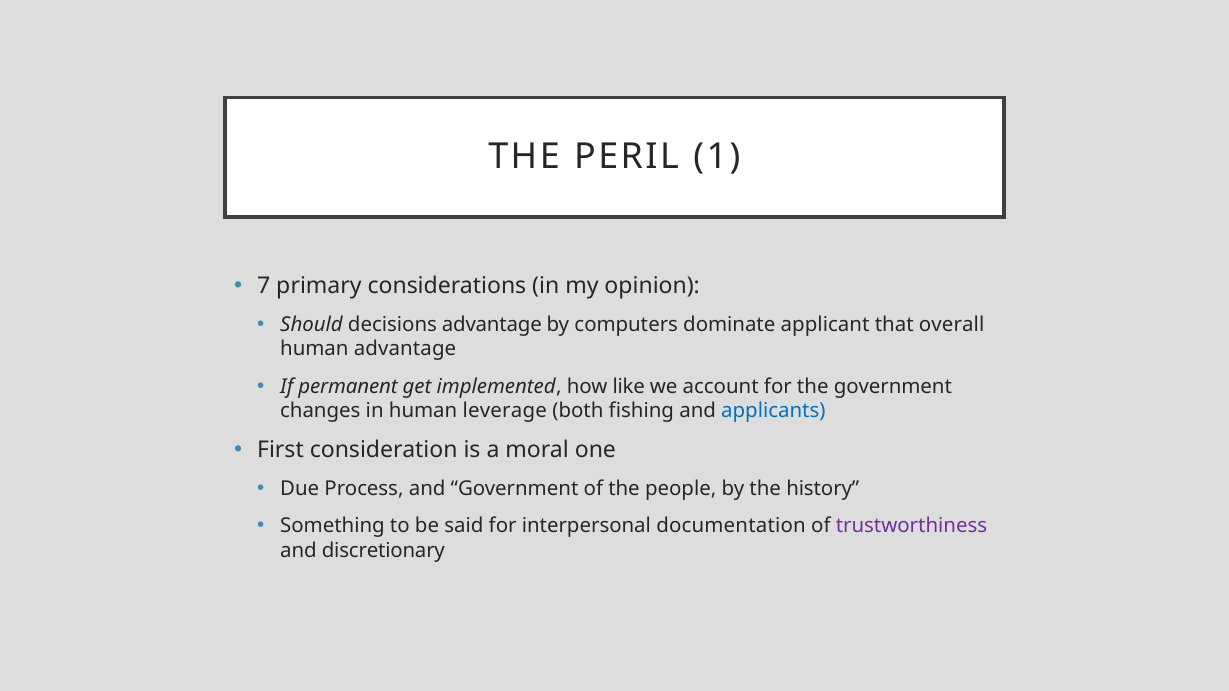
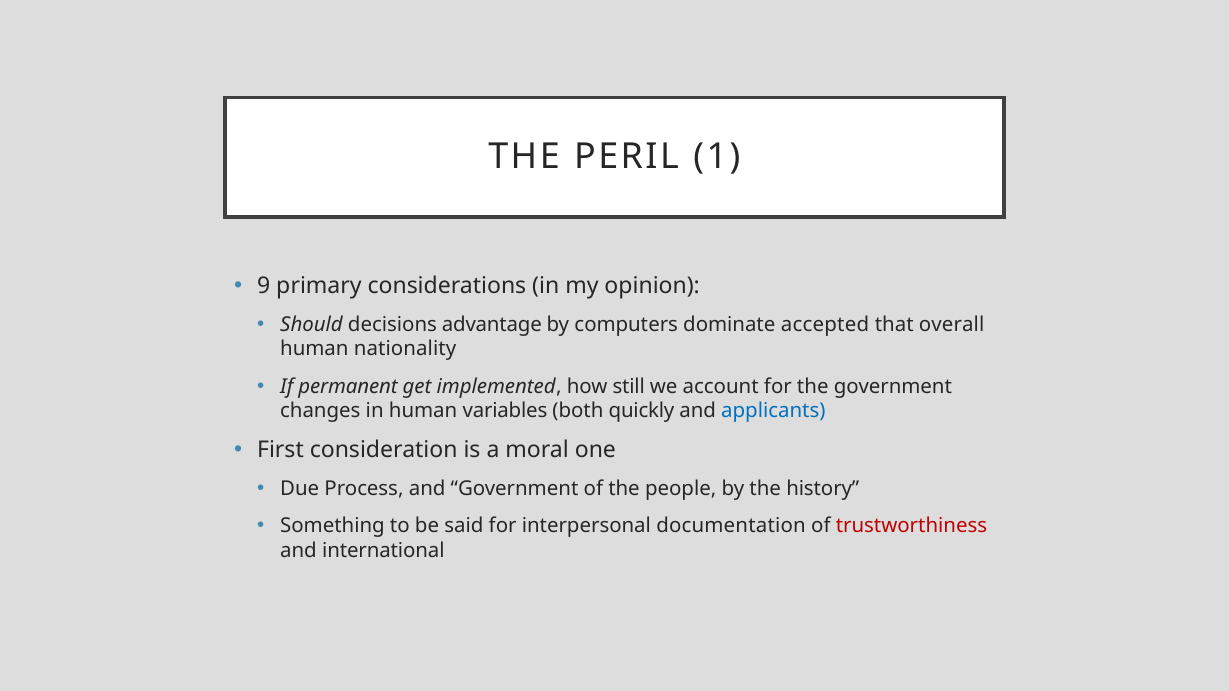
7: 7 -> 9 (264, 286)
applicant: applicant -> accepted (825, 325)
human advantage: advantage -> nationality (405, 349)
like: like -> still (629, 387)
leverage: leverage -> variables (505, 411)
fishing: fishing -> quickly (642, 411)
trustworthiness colour: purple -> red (911, 526)
discretionary: discretionary -> international (383, 551)
